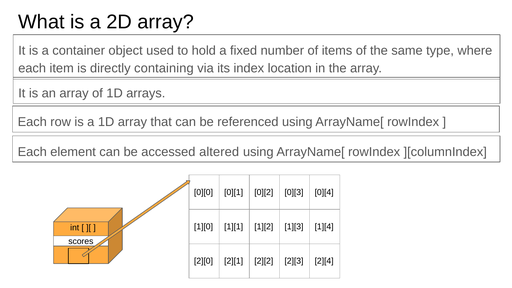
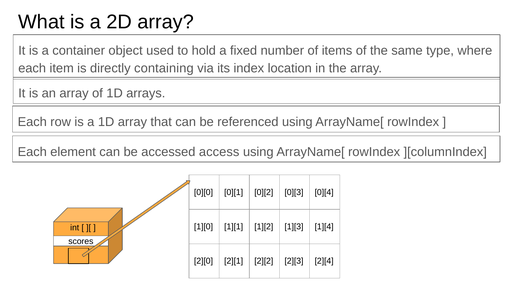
altered: altered -> access (219, 152)
